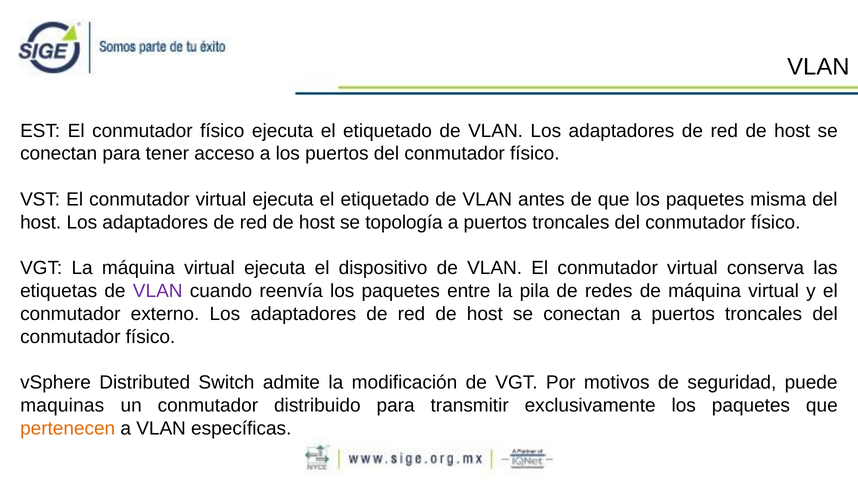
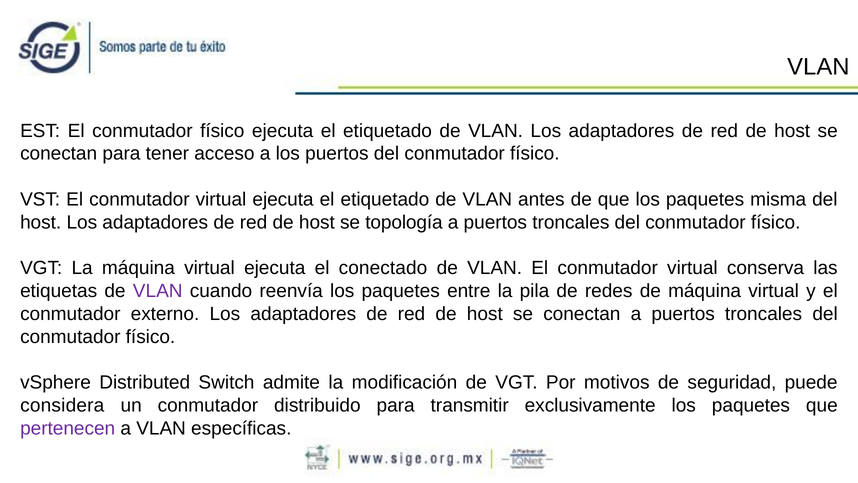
dispositivo: dispositivo -> conectado (383, 268)
maquinas: maquinas -> considera (62, 405)
pertenecen colour: orange -> purple (68, 428)
